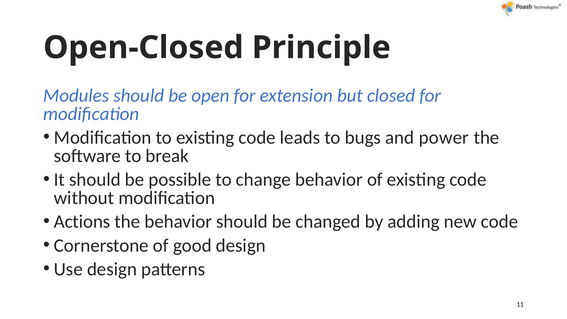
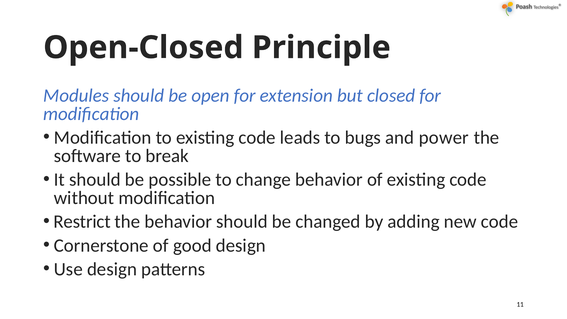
Actions: Actions -> Restrict (82, 222)
